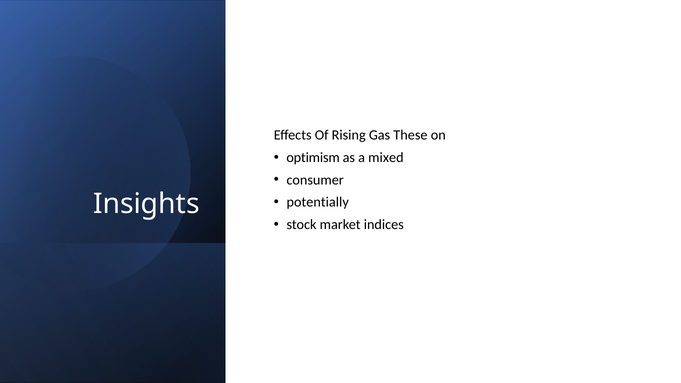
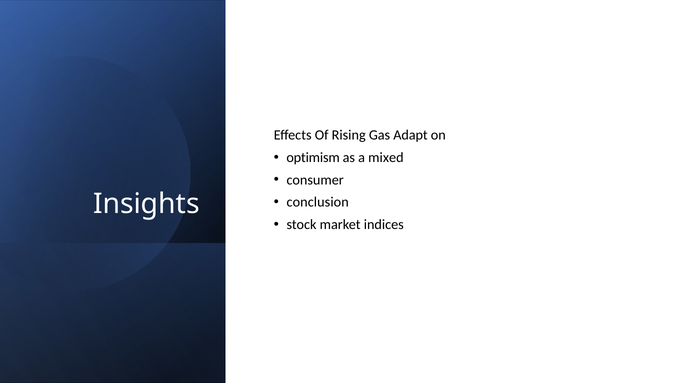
These: These -> Adapt (411, 135)
potentially: potentially -> conclusion (318, 202)
